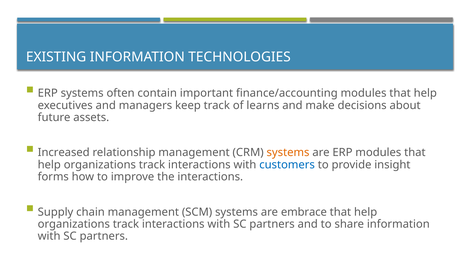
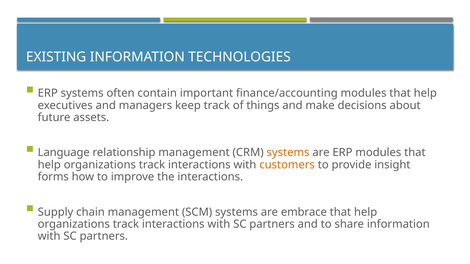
learns: learns -> things (263, 106)
Increased: Increased -> Language (64, 153)
customers colour: blue -> orange (287, 165)
